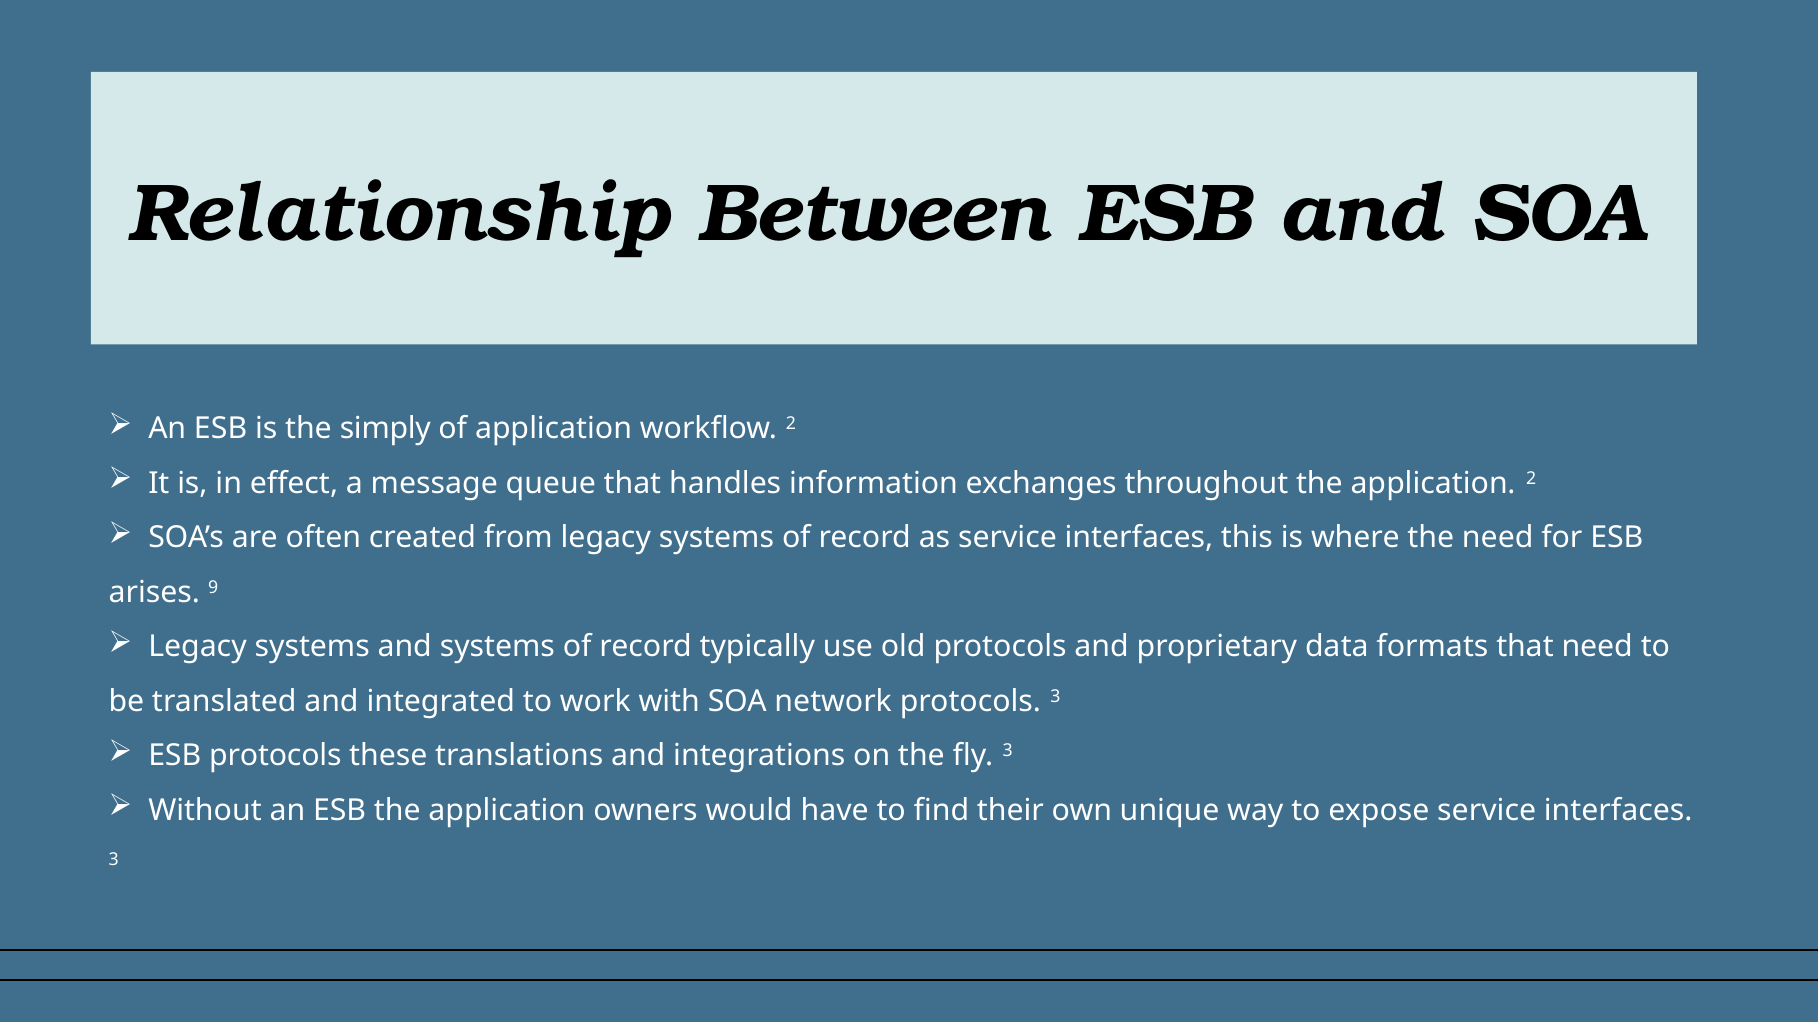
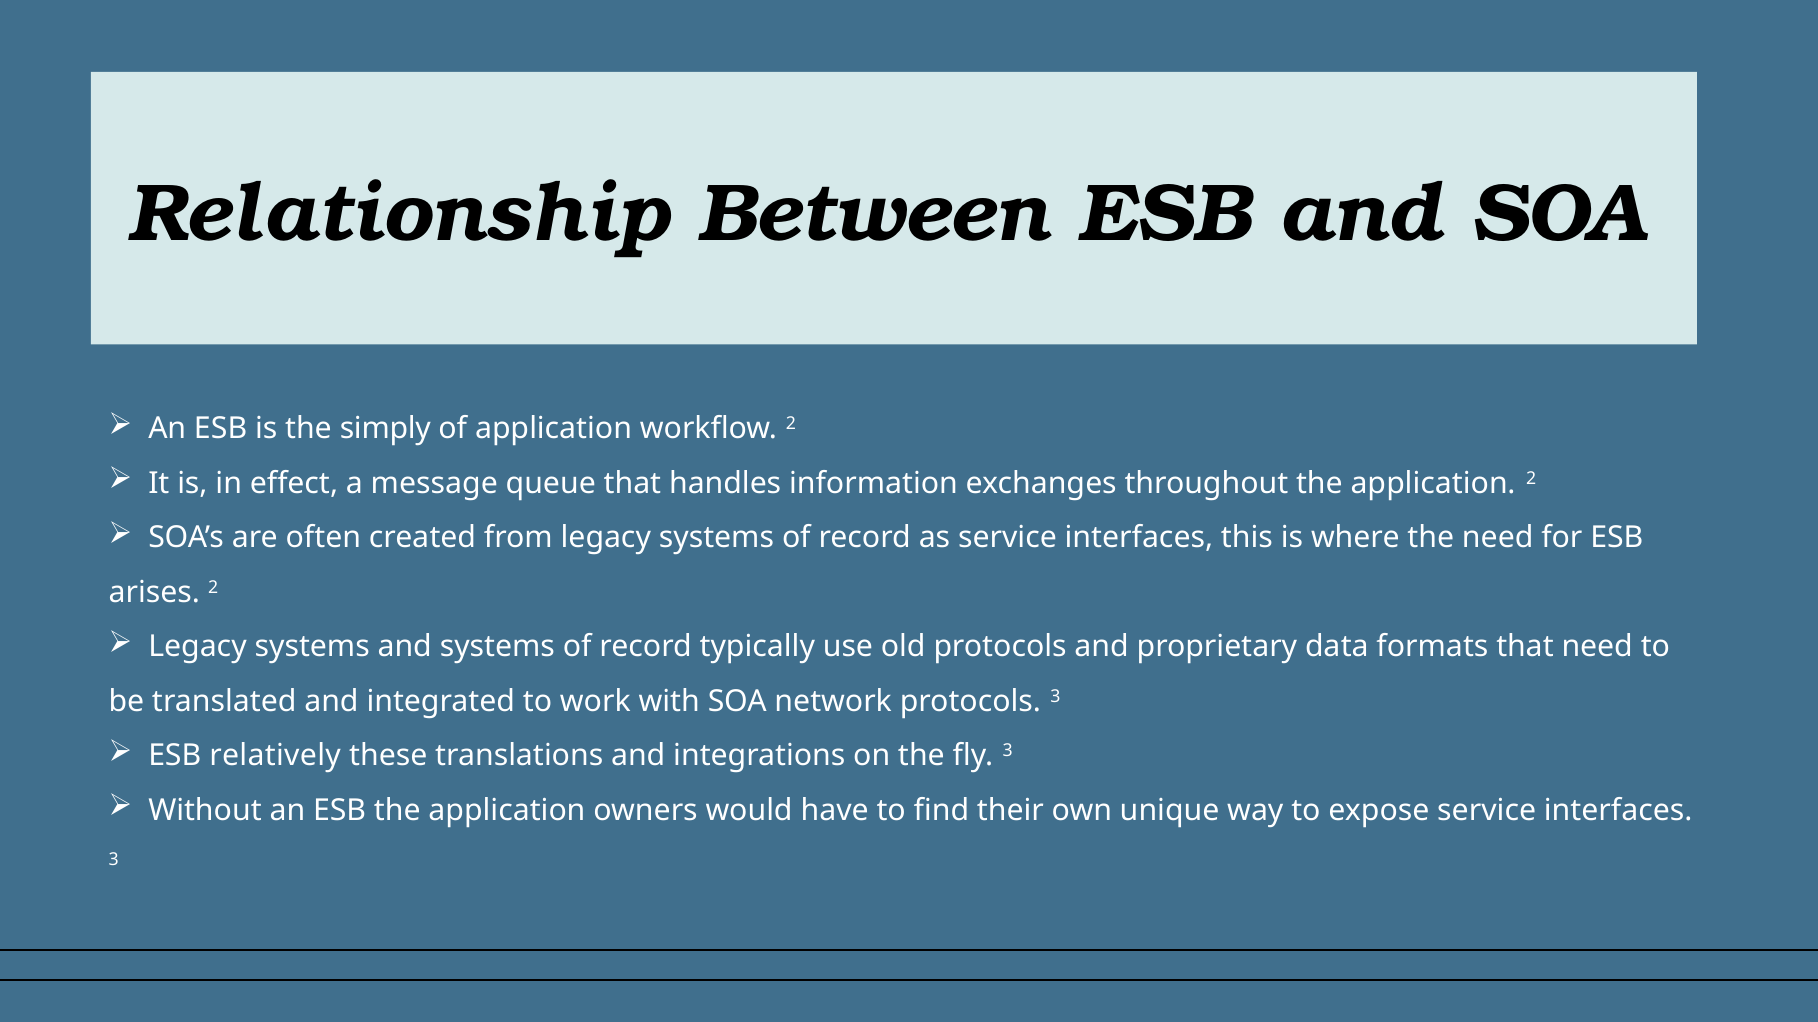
arises 9: 9 -> 2 (213, 588)
ESB protocols: protocols -> relatively (275, 756)
